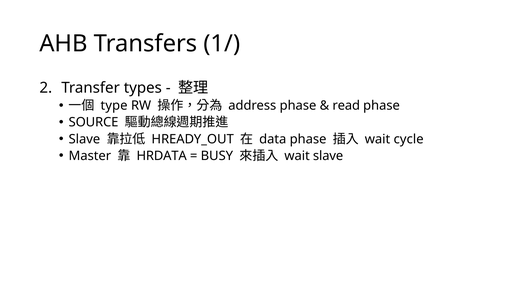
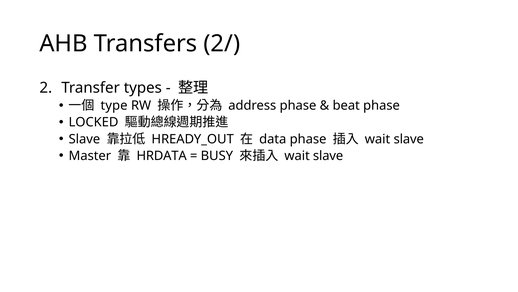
1/: 1/ -> 2/ (222, 44)
read: read -> beat (346, 105)
SOURCE: SOURCE -> LOCKED (94, 122)
cycle: cycle -> slave (409, 139)
